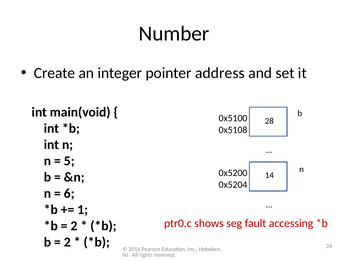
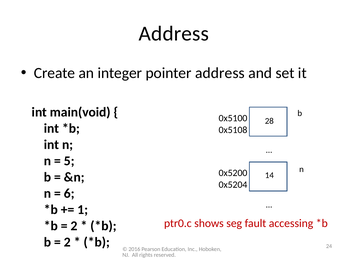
Number: Number -> Address (174, 34)
